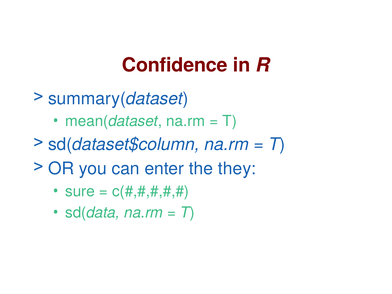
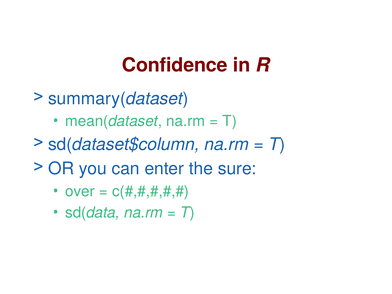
they: they -> sure (237, 169)
sure: sure -> over (80, 191)
